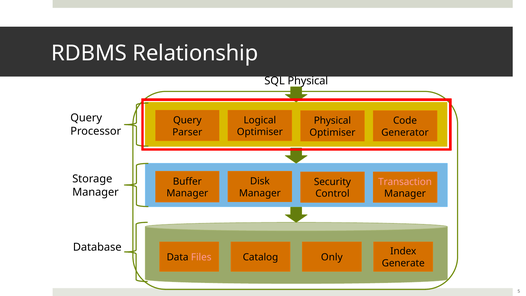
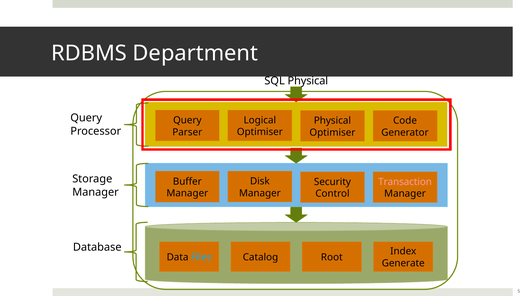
Relationship: Relationship -> Department (195, 53)
Files colour: pink -> light blue (201, 257)
Only: Only -> Root (332, 257)
